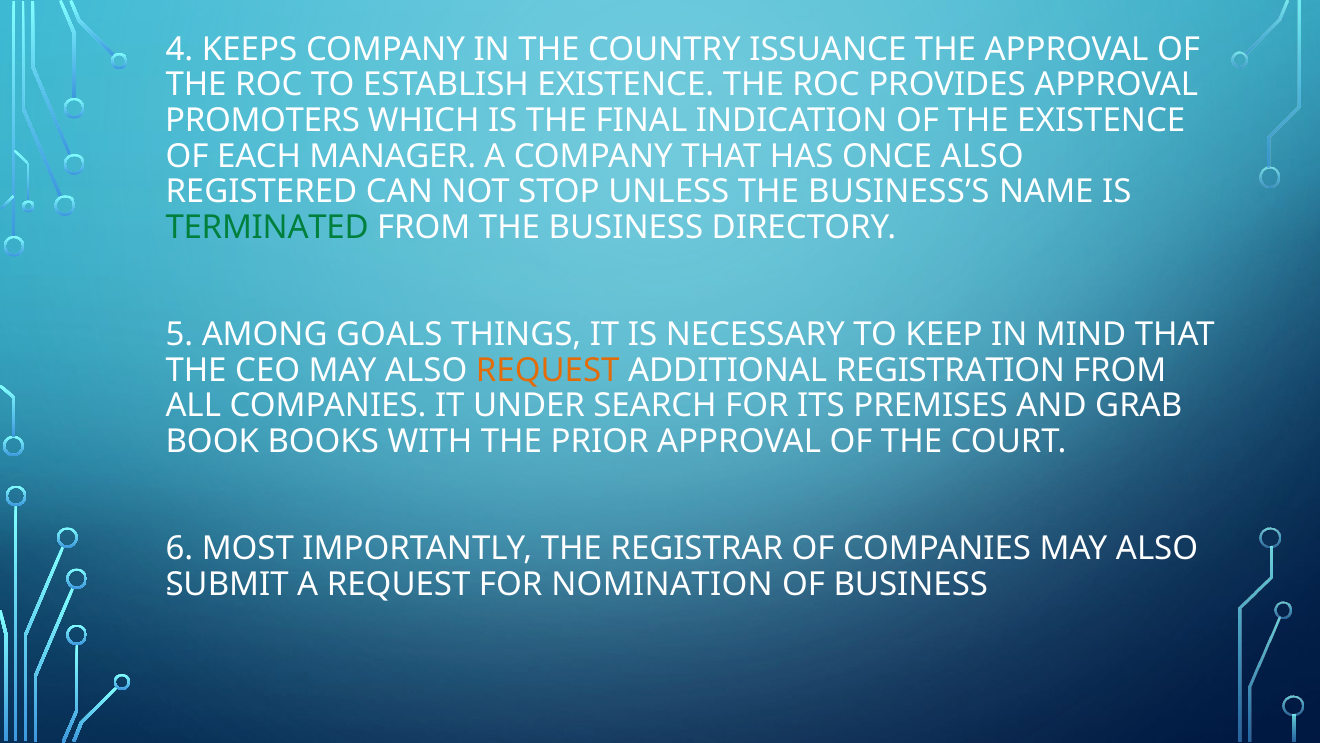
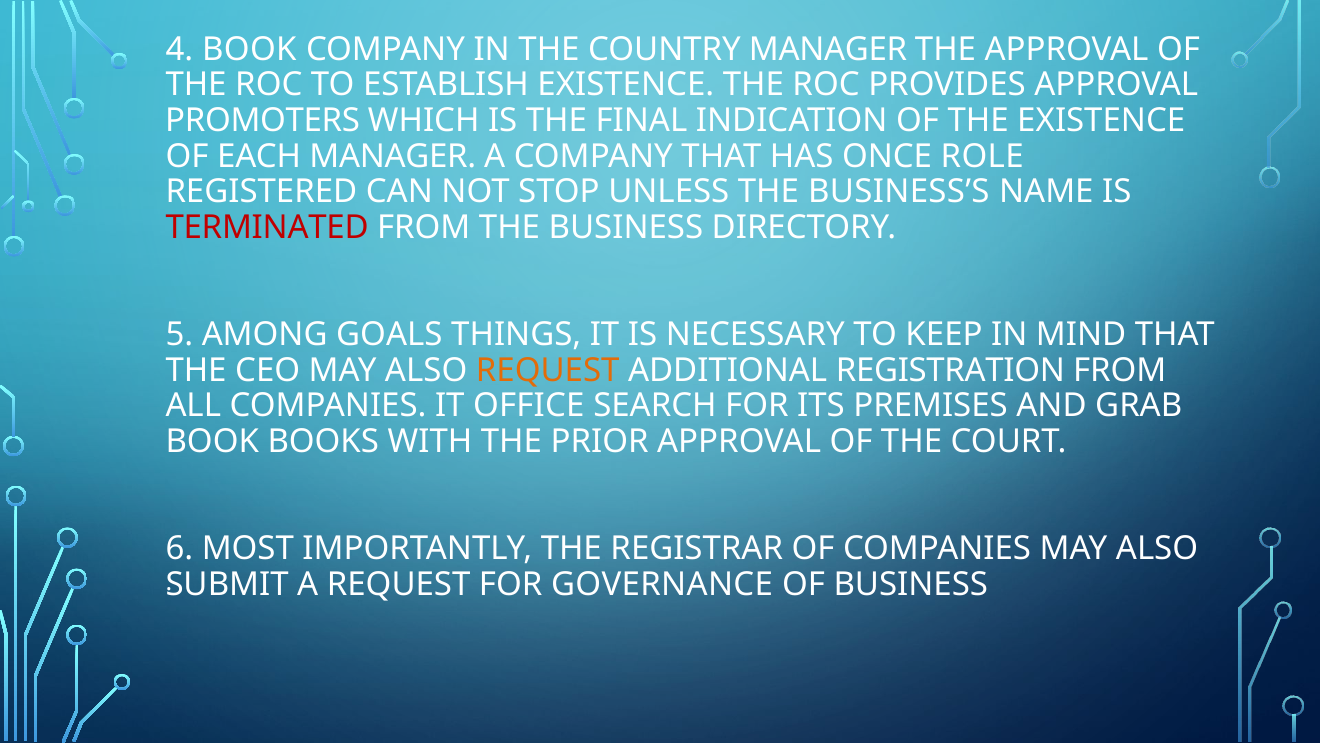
4 KEEPS: KEEPS -> BOOK (249, 49)
COUNTRY ISSUANCE: ISSUANCE -> MANAGER (828, 49)
ONCE ALSO: ALSO -> ROLE (982, 156)
TERMINATED colour: green -> red (267, 228)
UNDER: UNDER -> OFFICE (529, 406)
NOMINATION: NOMINATION -> GOVERNANCE (662, 584)
